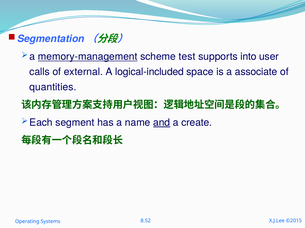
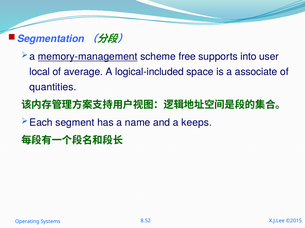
test: test -> free (187, 57)
calls: calls -> local (40, 72)
external: external -> average (83, 72)
and underline: present -> none (162, 123)
create: create -> keeps (197, 123)
